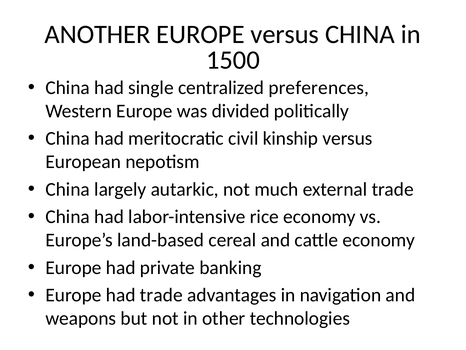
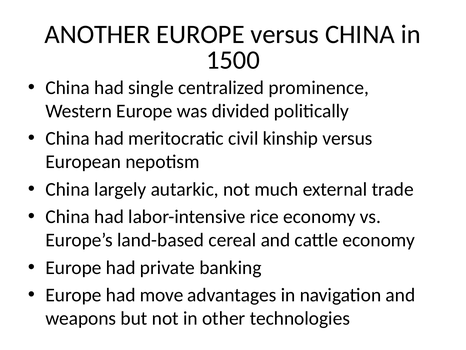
preferences: preferences -> prominence (319, 88)
had trade: trade -> move (162, 295)
